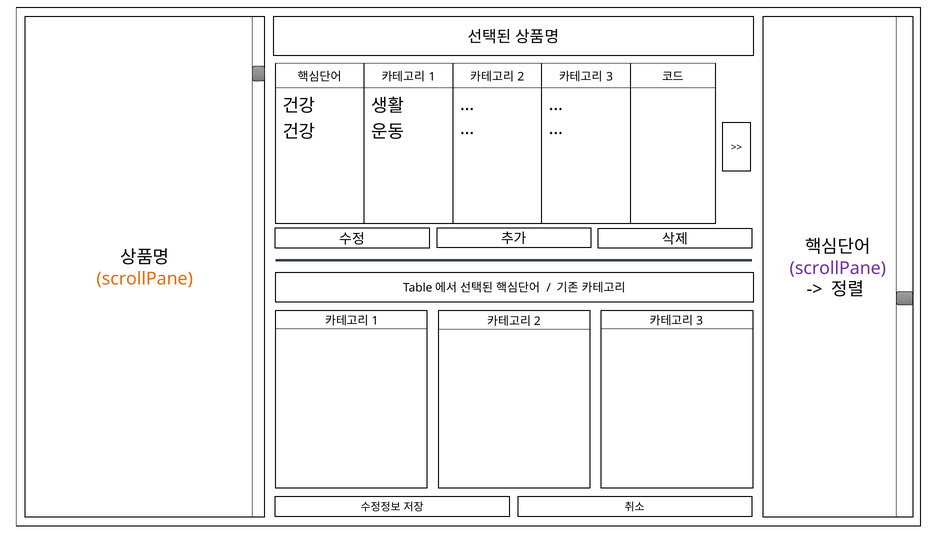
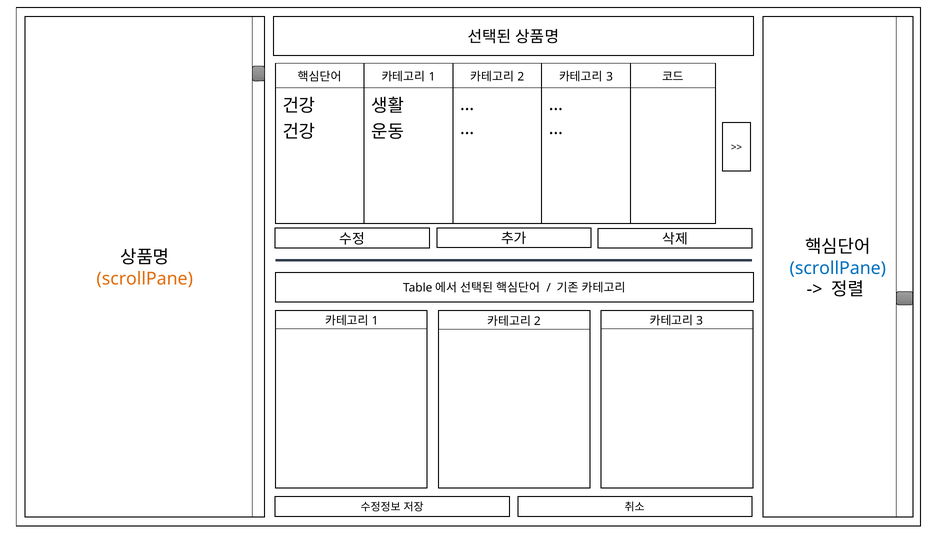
scrollPane colour: purple -> blue (838, 268)
